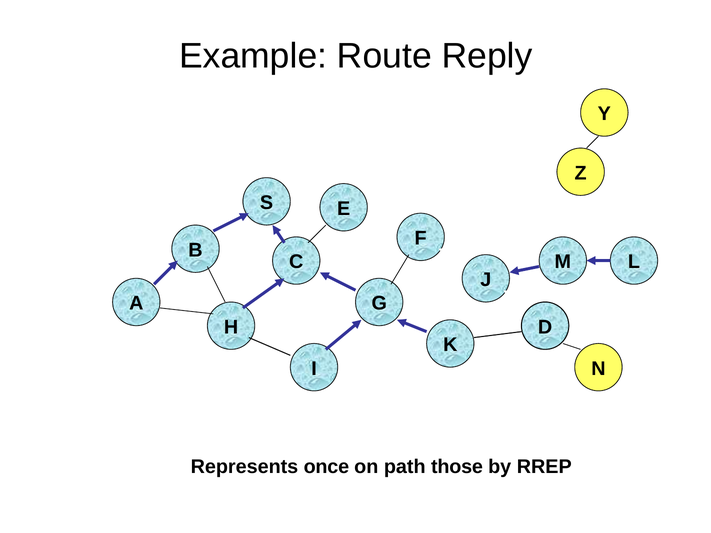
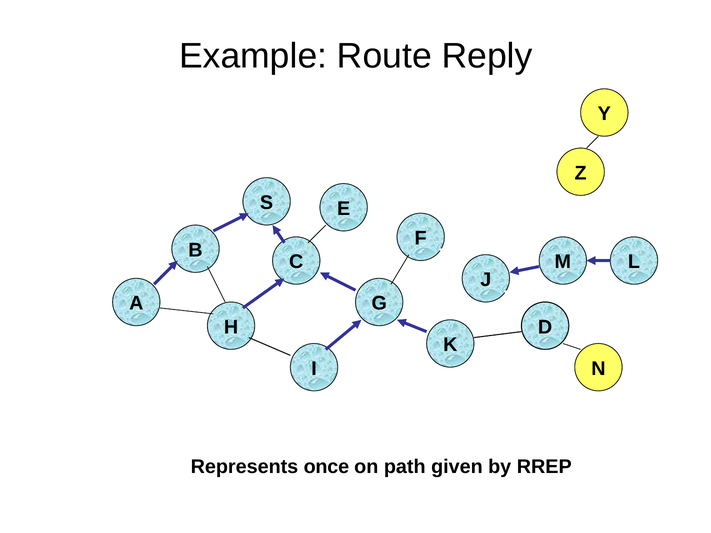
those: those -> given (457, 467)
